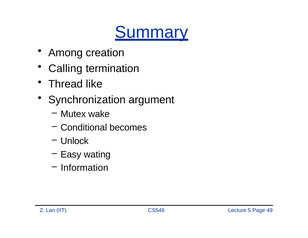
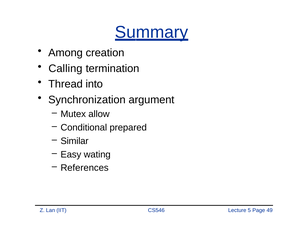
like: like -> into (94, 84)
wake: wake -> allow (99, 114)
becomes: becomes -> prepared (128, 128)
Unlock: Unlock -> Similar (75, 141)
Information: Information -> References (85, 168)
